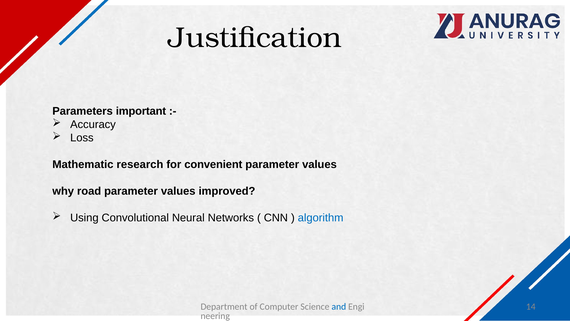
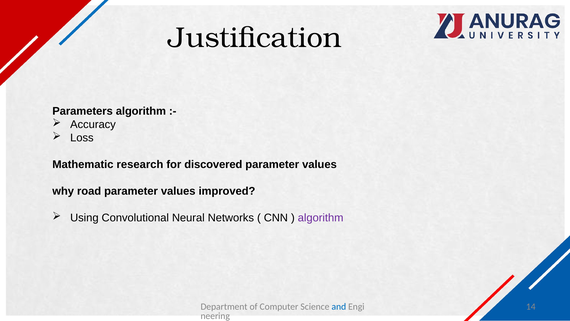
Parameters important: important -> algorithm (141, 111)
convenient: convenient -> discovered (213, 164)
algorithm colour: blue -> purple (321, 218)
